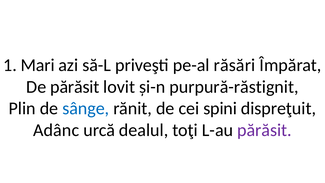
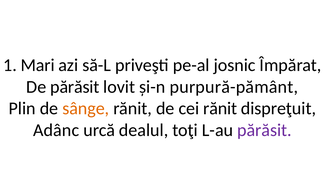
răsări: răsări -> josnic (235, 65)
purpură-răstignit: purpură-răstignit -> purpură-pământ (234, 87)
sânge colour: blue -> orange (86, 108)
cei spini: spini -> rănit (220, 108)
